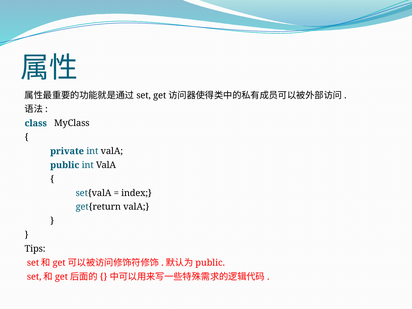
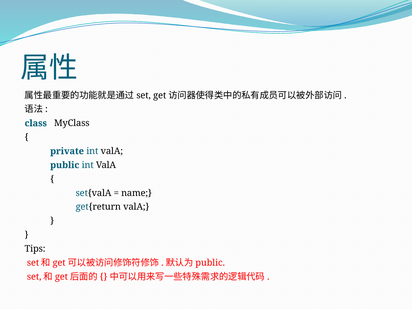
index: index -> name (137, 193)
